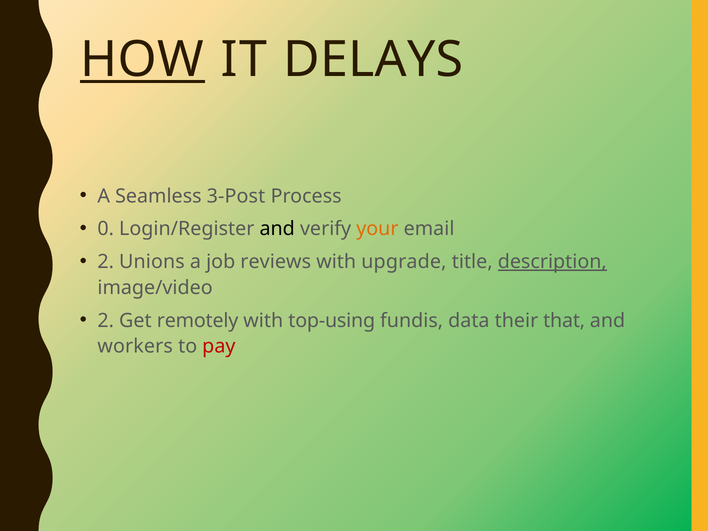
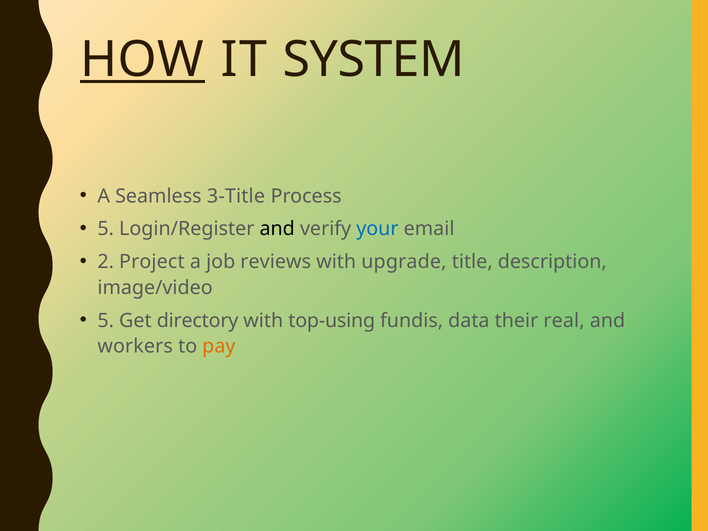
DELAYS: DELAYS -> SYSTEM (374, 60)
3-Post: 3-Post -> 3-Title (236, 196)
0: 0 -> 5 (106, 229)
your colour: orange -> blue (377, 229)
Unions: Unions -> Project (152, 262)
description underline: present -> none (552, 262)
2: 2 -> 5 (106, 321)
remotely: remotely -> directory (198, 321)
that: that -> real (564, 321)
pay colour: red -> orange (219, 346)
